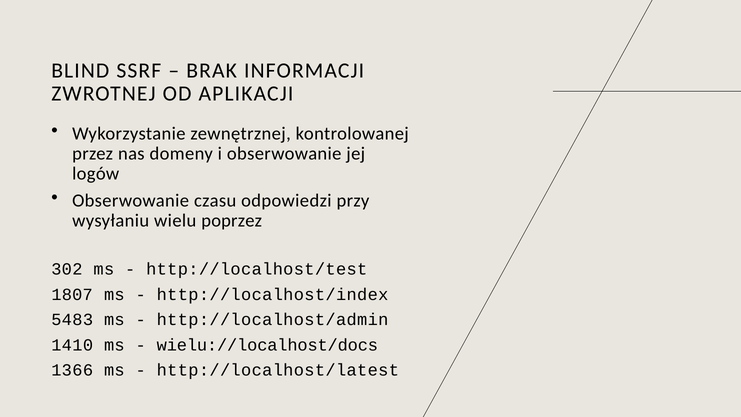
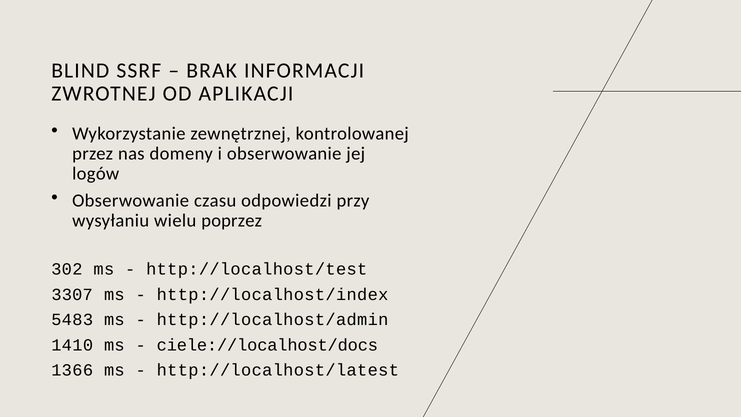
1807: 1807 -> 3307 (72, 294)
wielu://localhost/docs: wielu://localhost/docs -> ciele://localhost/docs (267, 345)
